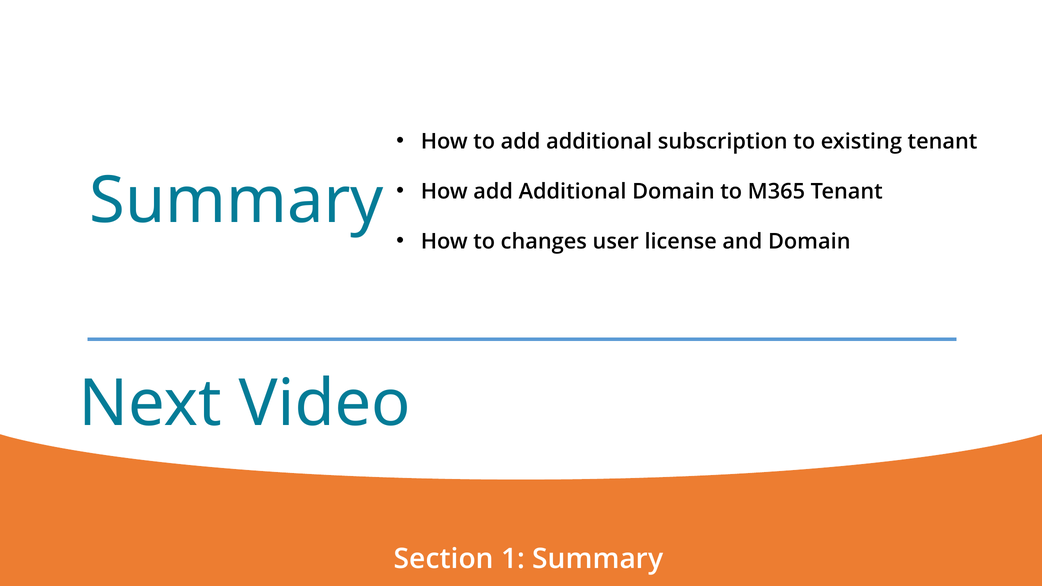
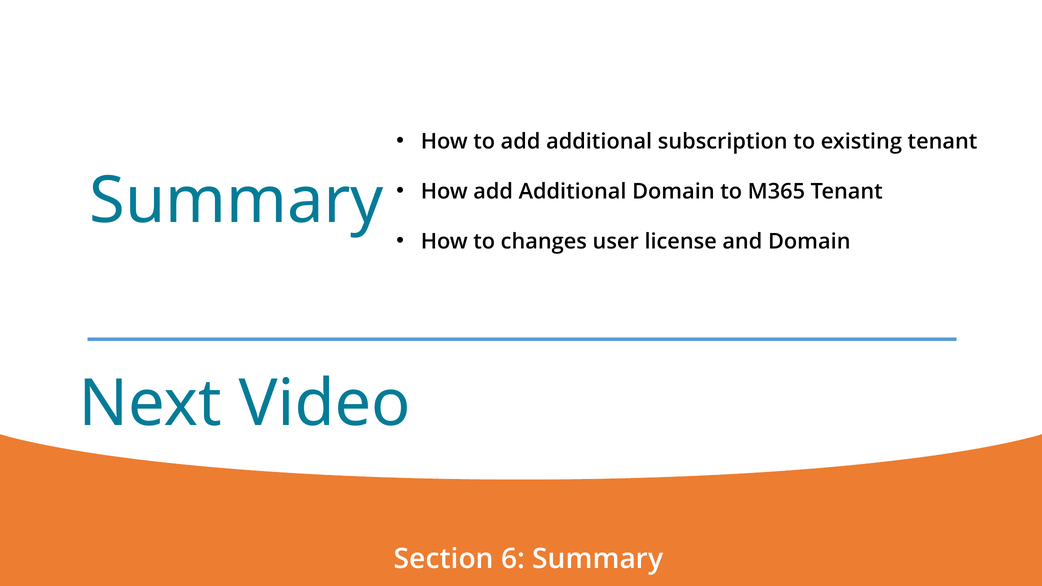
1: 1 -> 6 (513, 559)
